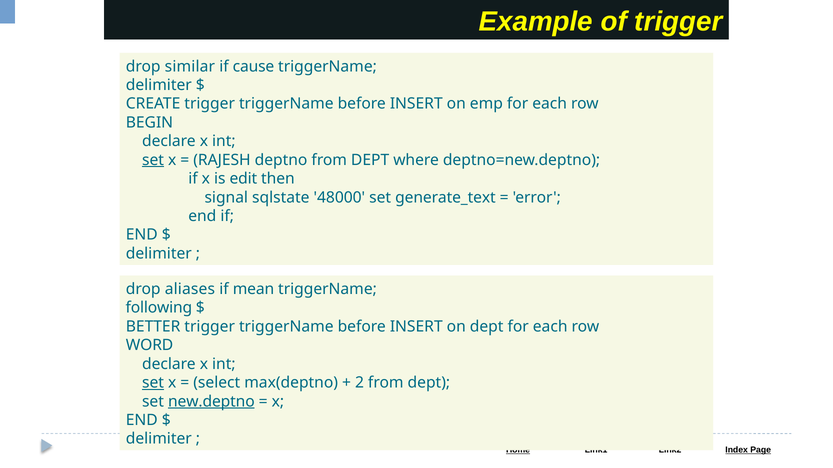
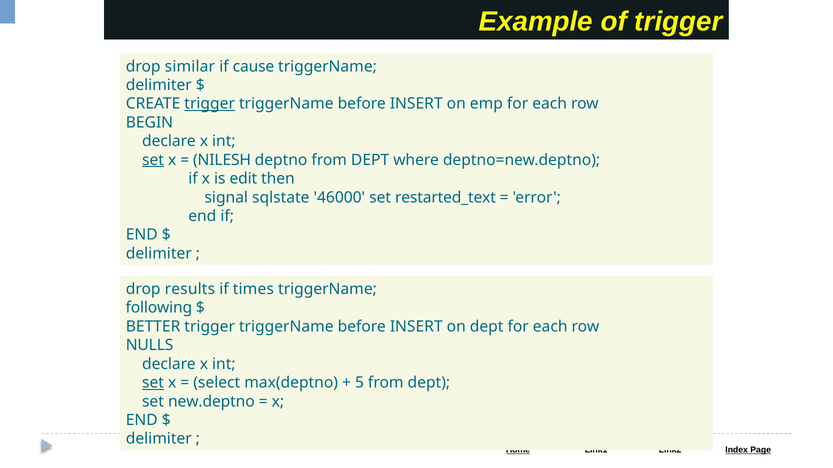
trigger underline: none -> present (210, 104)
RAJESH: RAJESH -> NILESH (222, 160)
48000: 48000 -> 46000 (339, 198)
generate_text: generate_text -> restarted_text (445, 198)
aliases: aliases -> results (190, 289)
mean: mean -> times (253, 289)
WORD: WORD -> NULLS (150, 346)
2: 2 -> 5 (359, 383)
new.deptno underline: present -> none (211, 402)
